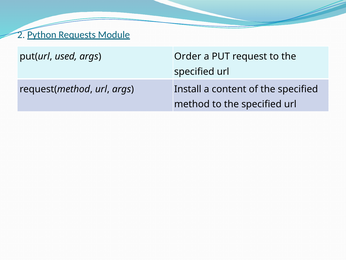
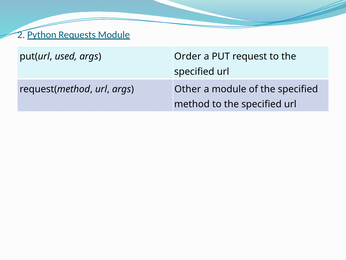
Install: Install -> Other (188, 89)
a content: content -> module (229, 89)
